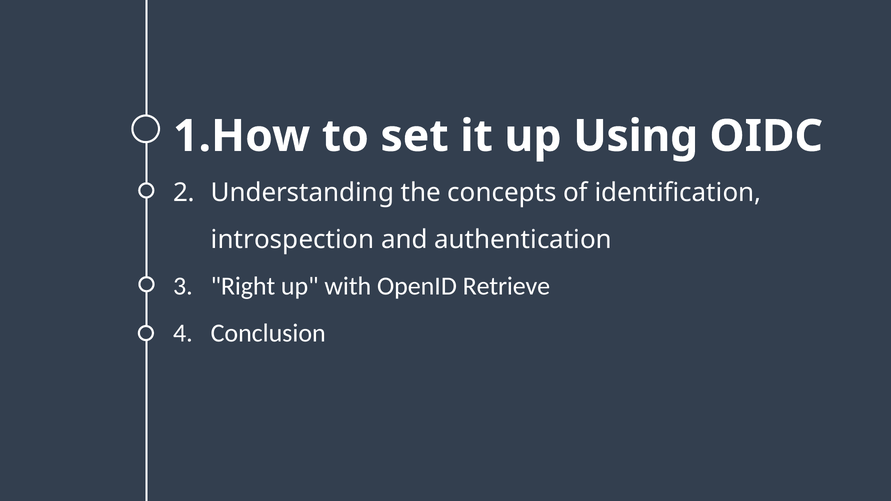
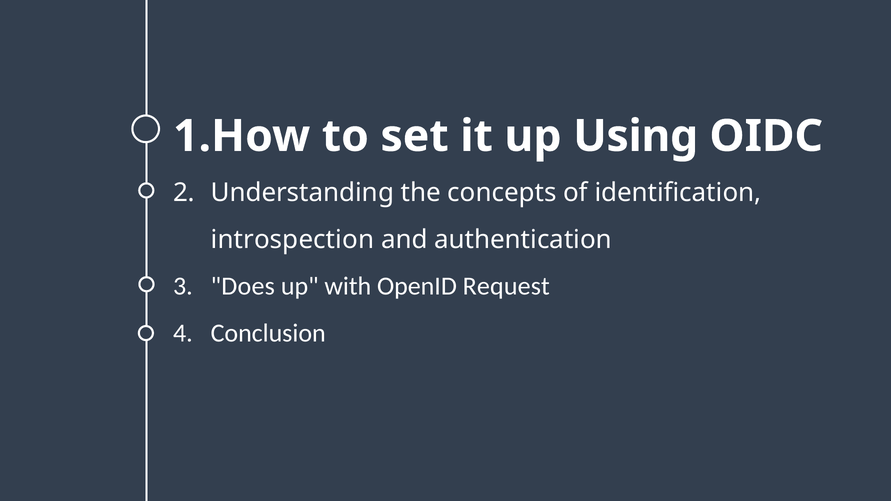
Right: Right -> Does (243, 287)
Retrieve: Retrieve -> Request (506, 287)
